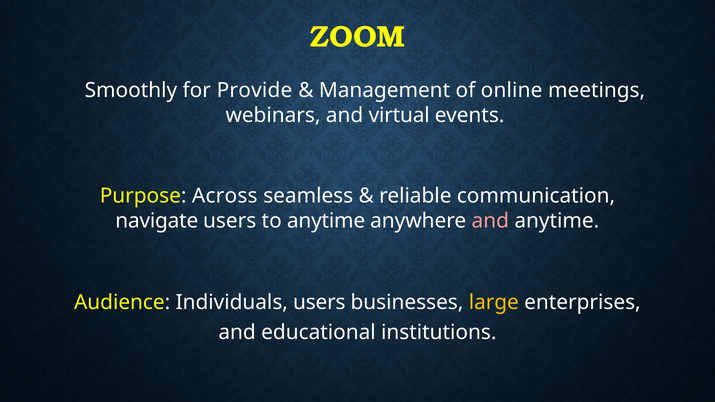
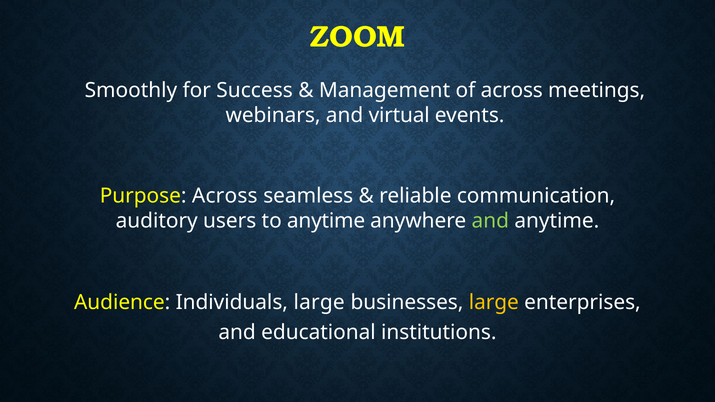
Provide: Provide -> Success (255, 90)
of online: online -> across (512, 90)
navigate: navigate -> auditory (157, 221)
and colour: pink -> light green (490, 221)
Individuals users: users -> large (319, 303)
